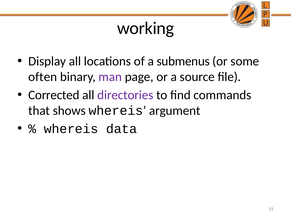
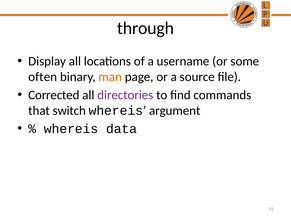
working: working -> through (146, 28)
submenus: submenus -> username (183, 61)
man colour: purple -> orange (110, 77)
shows: shows -> switch (69, 110)
